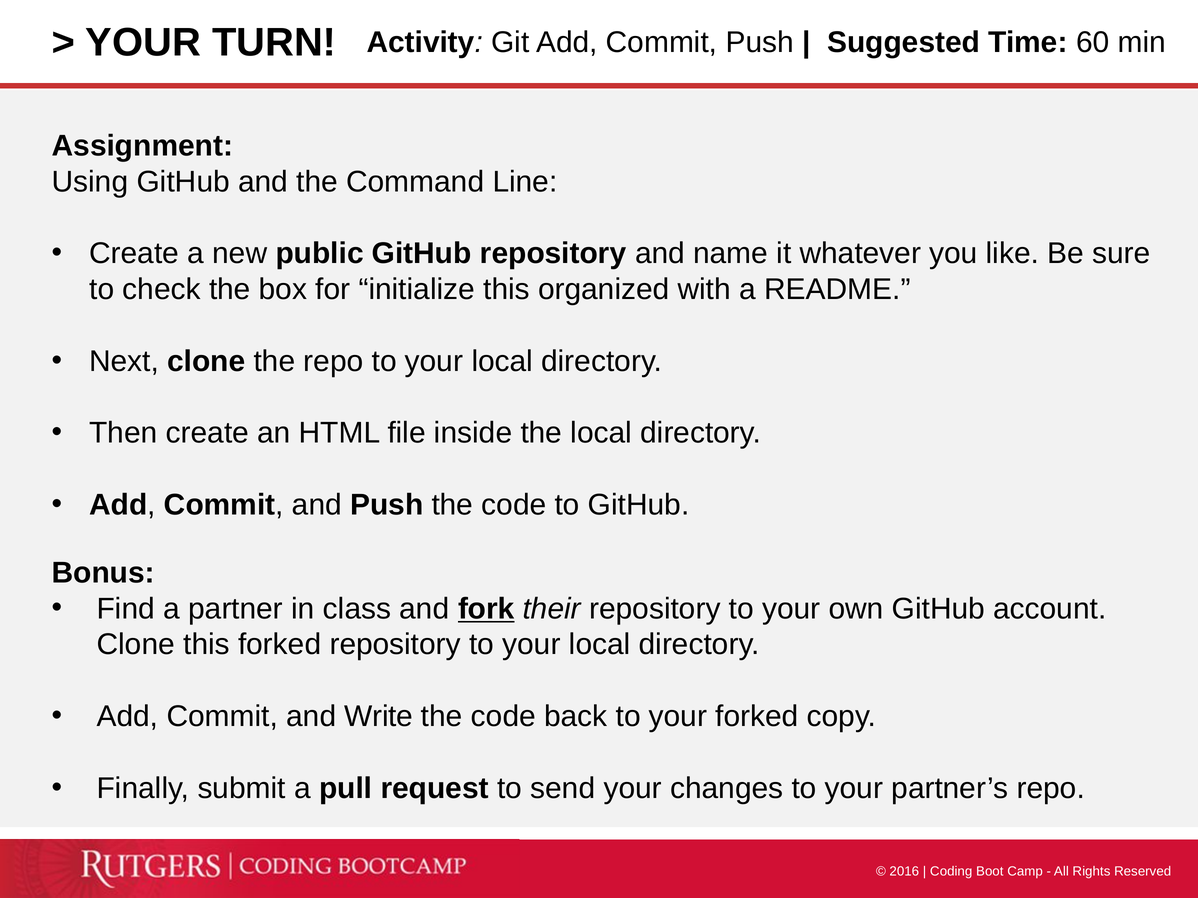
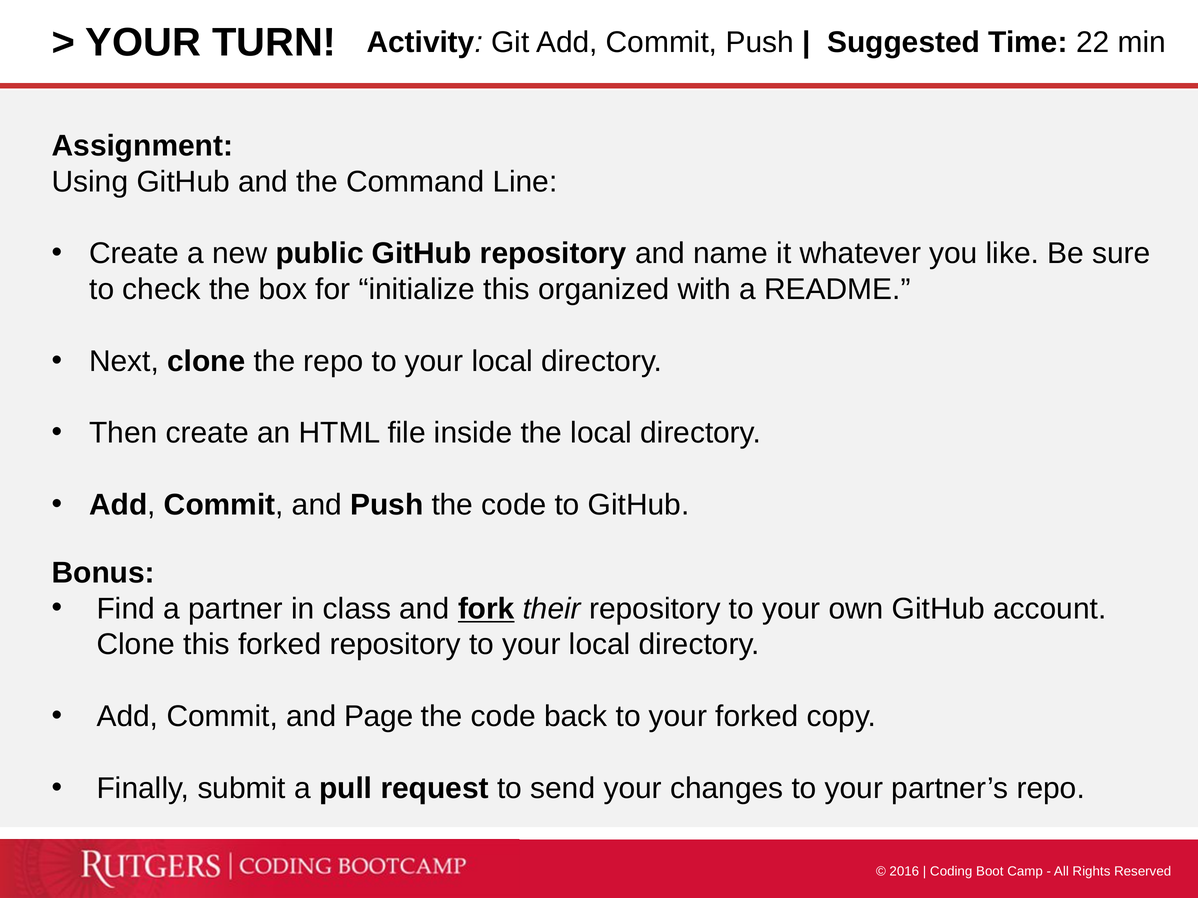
60: 60 -> 22 (1093, 42)
Write: Write -> Page (379, 717)
